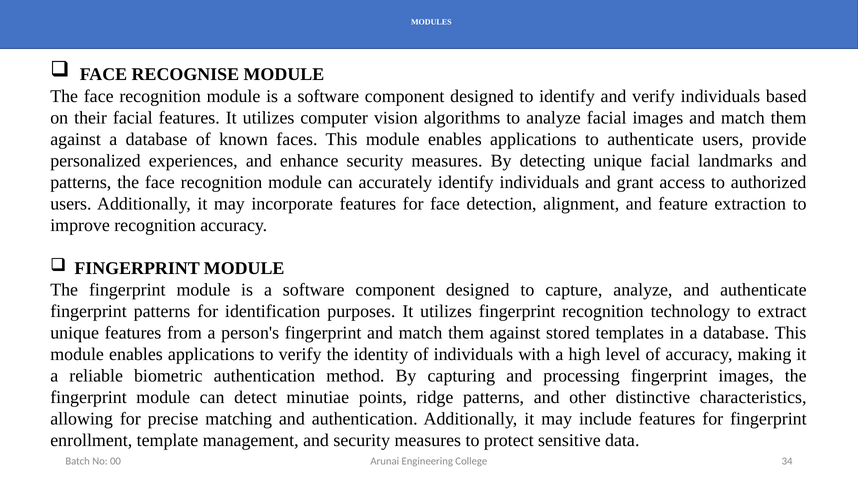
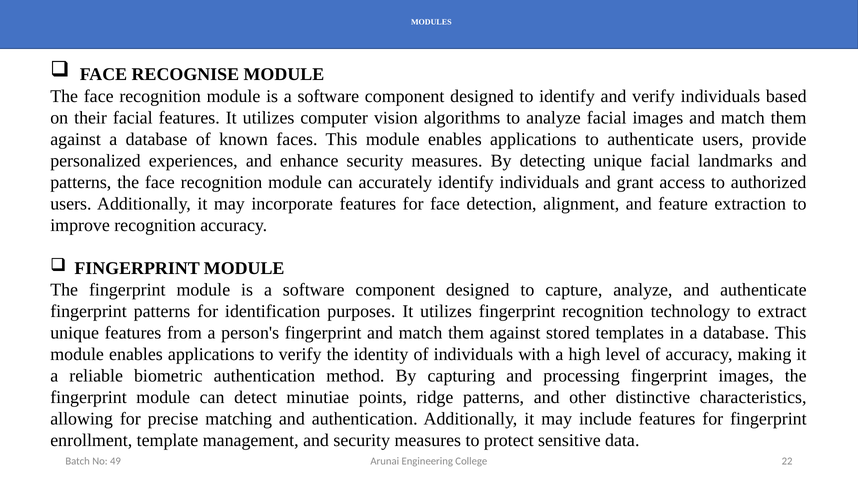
34: 34 -> 22 (787, 461)
00: 00 -> 49 (115, 461)
